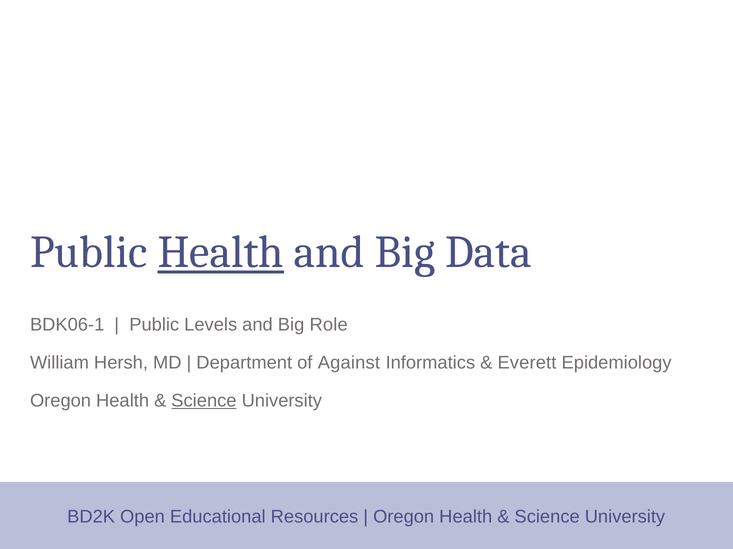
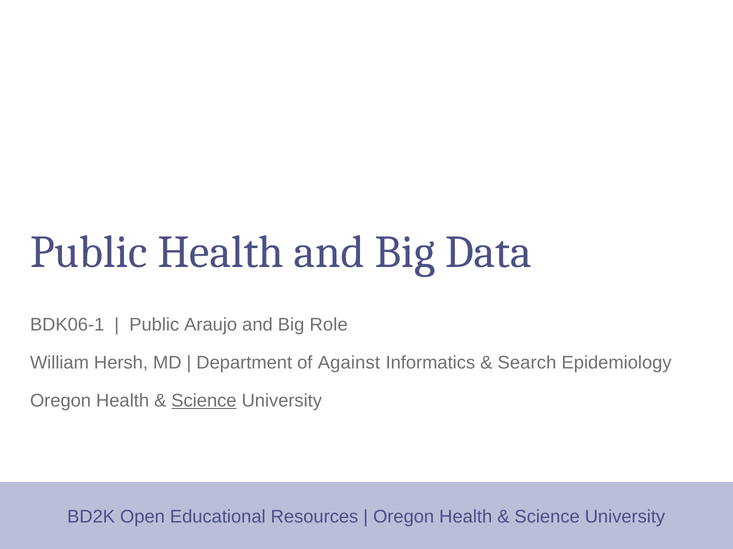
Health underline: present -> none (221, 253)
Levels: Levels -> Araujo (211, 325)
Everett: Everett -> Search (527, 363)
